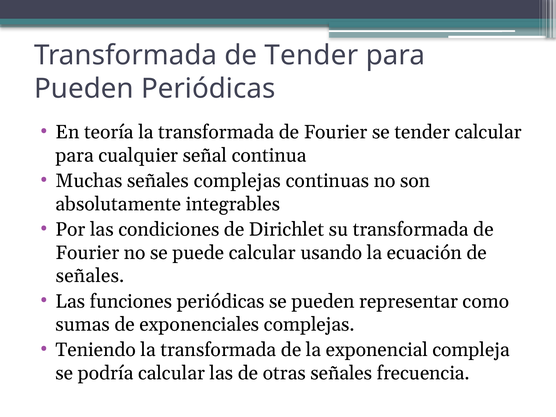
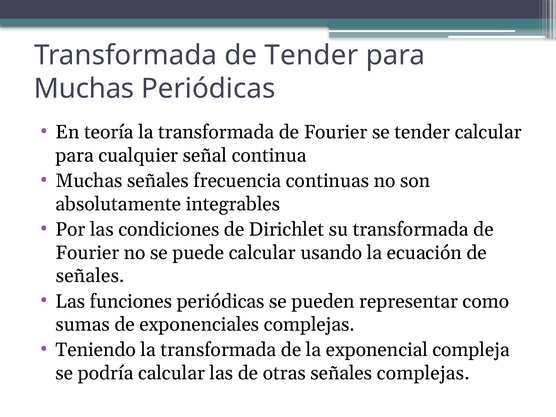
Pueden: Pueden -> Muchas (84, 89)
señales complejas: complejas -> frecuencia (237, 181)
señales frecuencia: frecuencia -> complejas (423, 373)
